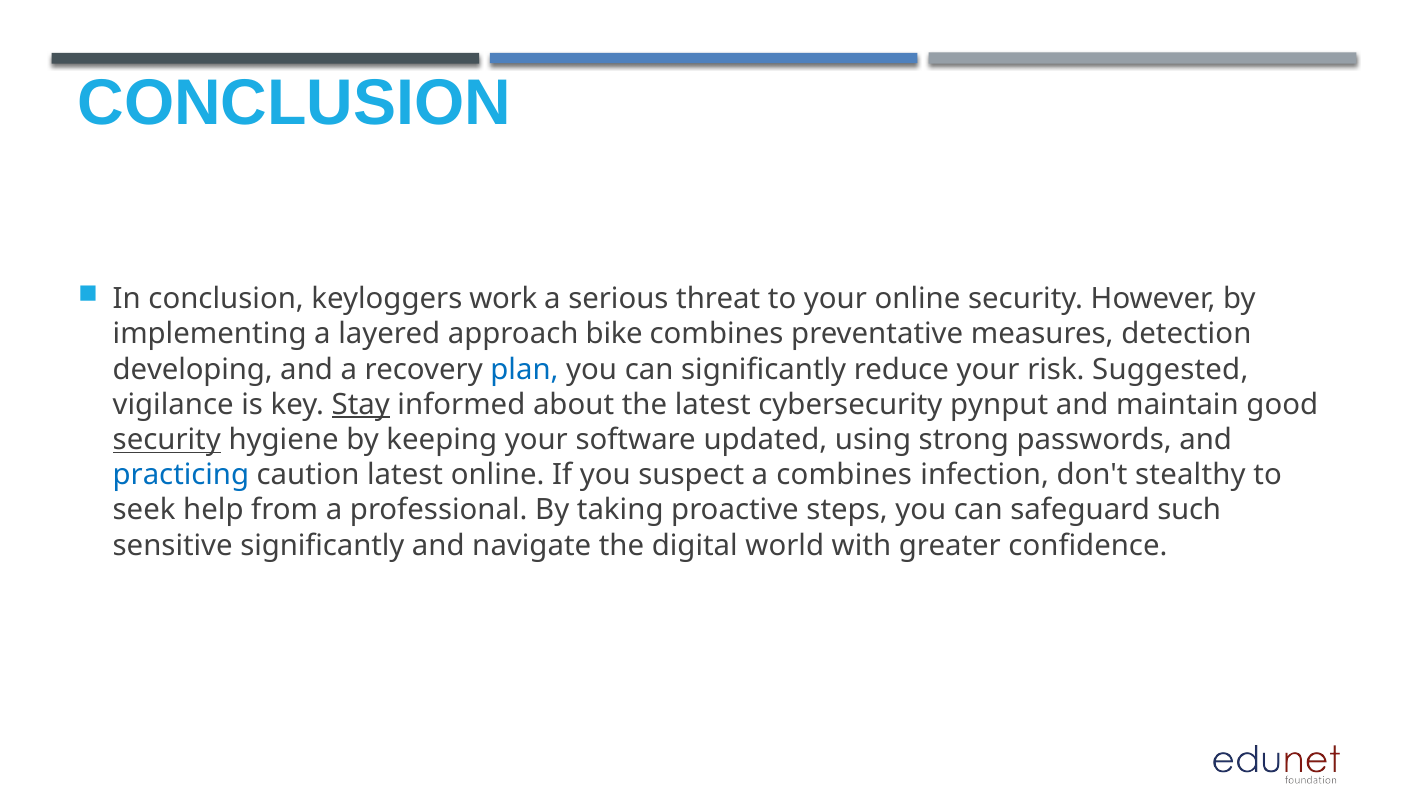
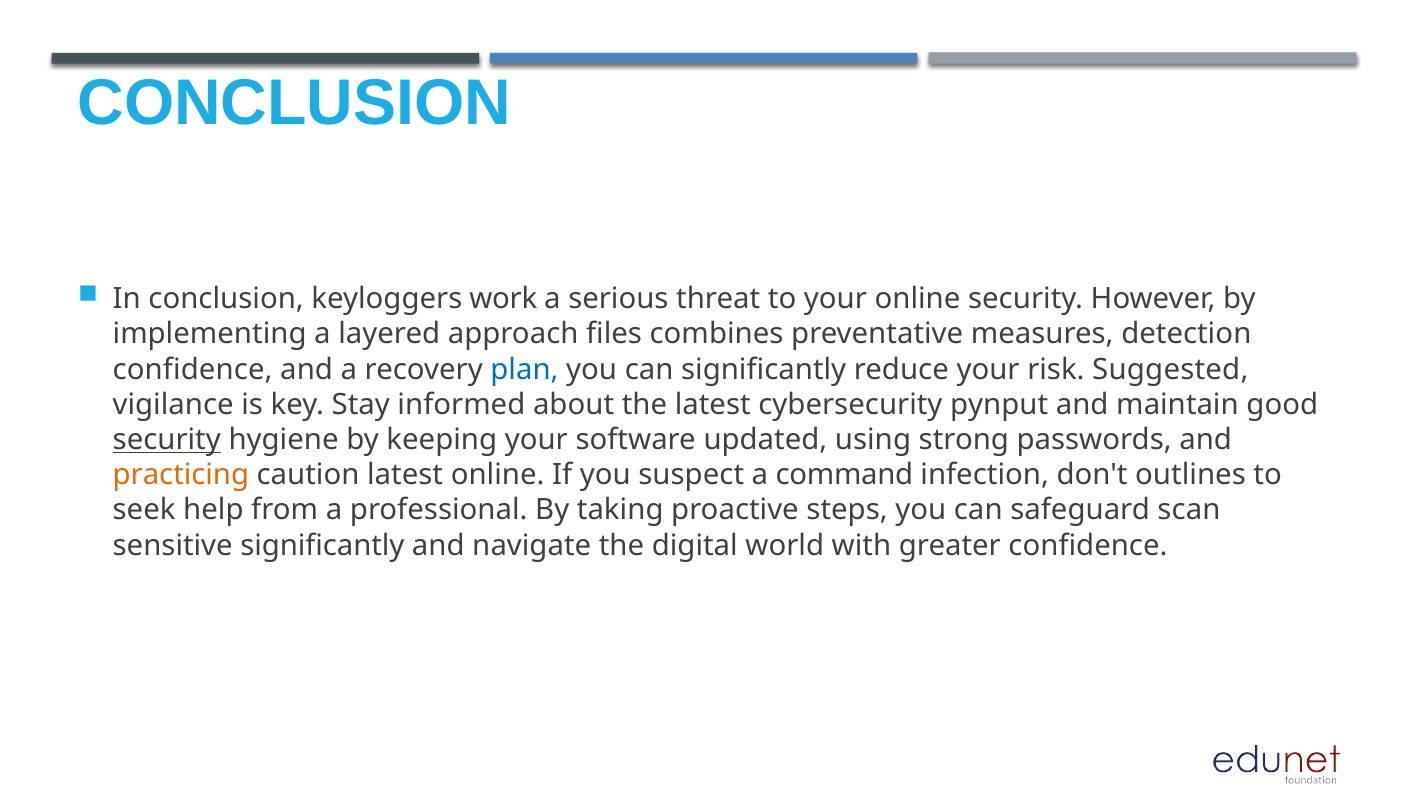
bike: bike -> files (614, 334)
developing: developing -> confidence (193, 369)
Stay underline: present -> none (361, 405)
practicing colour: blue -> orange (181, 475)
a combines: combines -> command (844, 475)
stealthy: stealthy -> outlines (1190, 475)
such: such -> scan (1189, 510)
